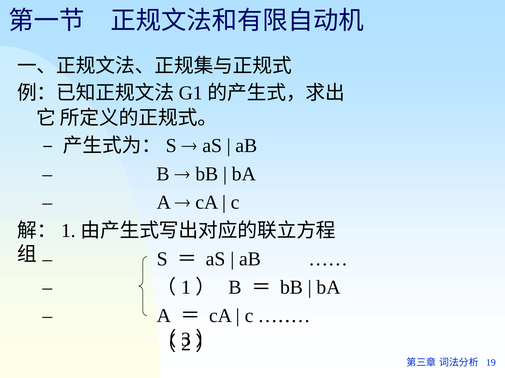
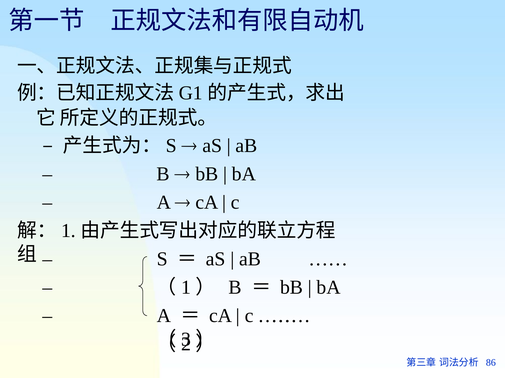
19: 19 -> 86 (491, 362)
